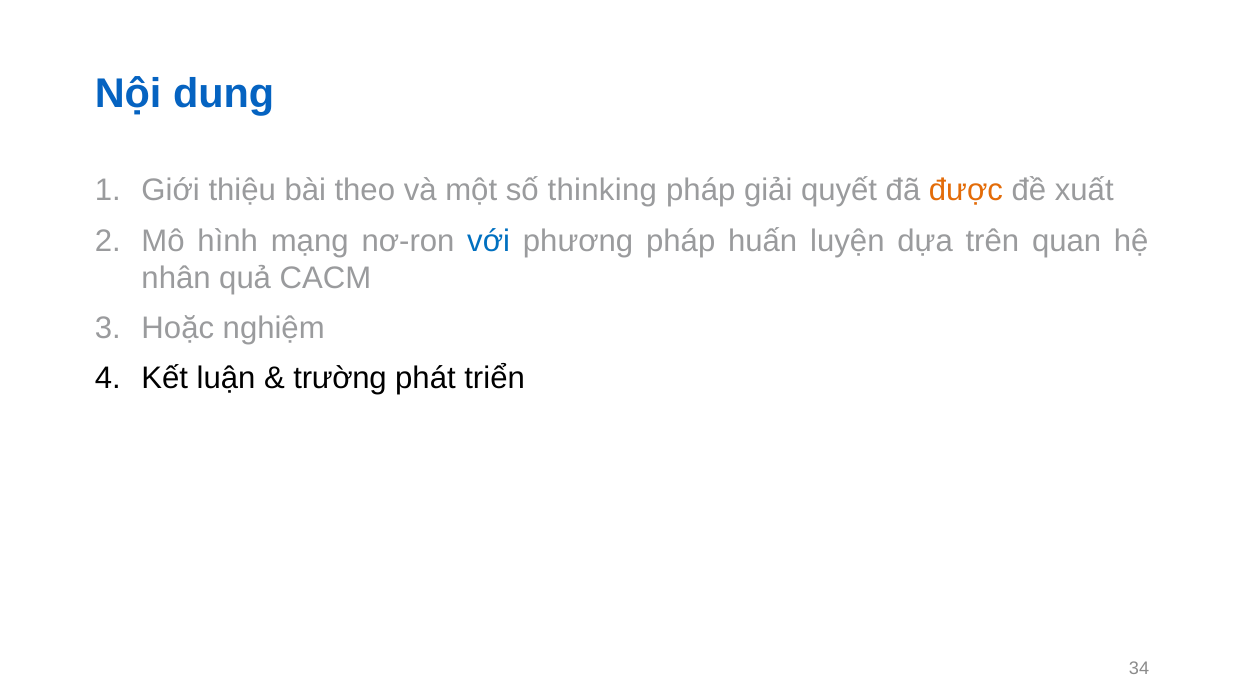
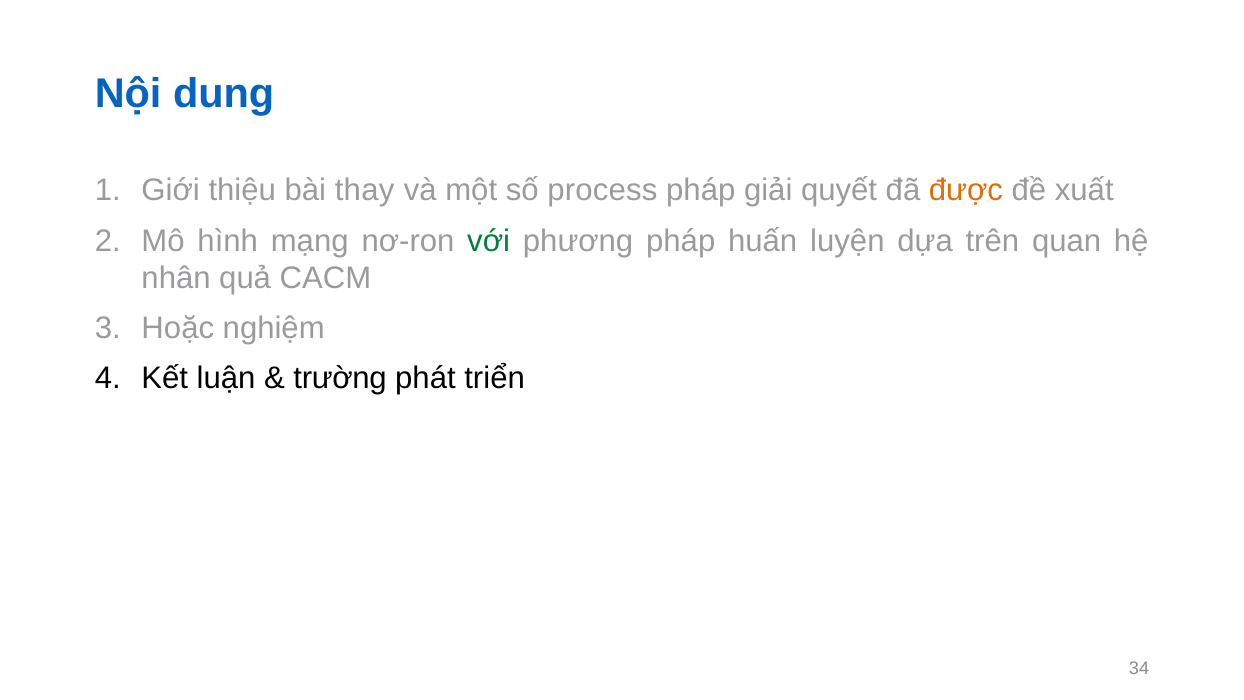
theo: theo -> thay (365, 190)
thinking: thinking -> process (602, 190)
với colour: blue -> green (489, 241)
